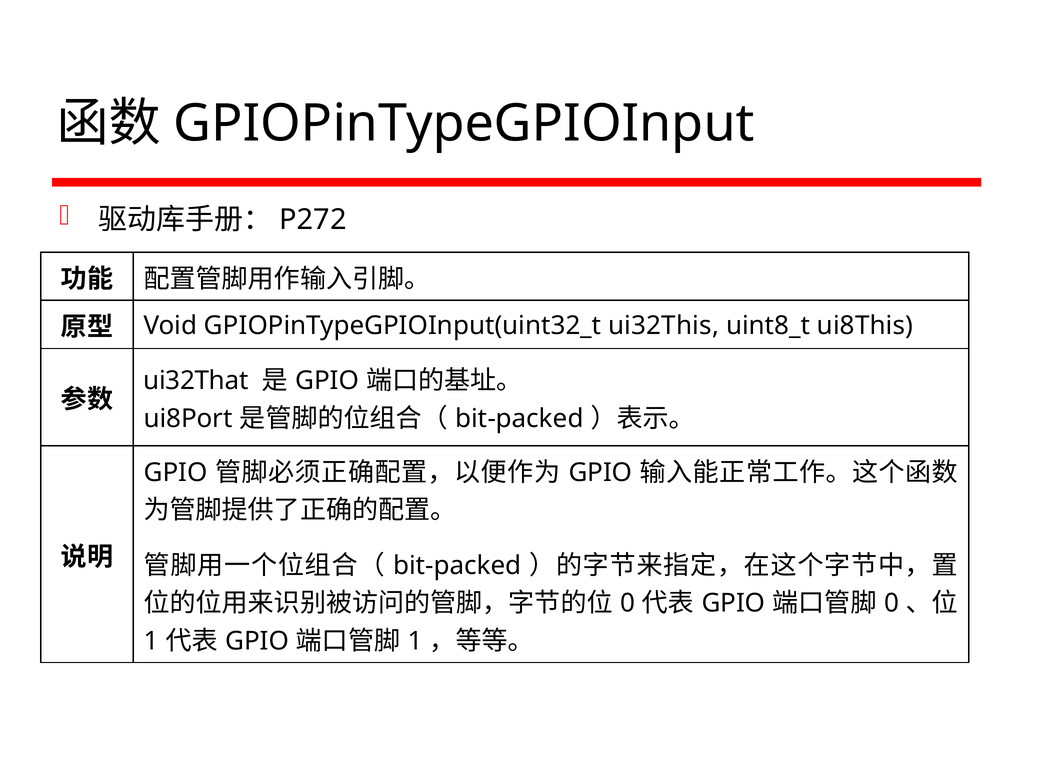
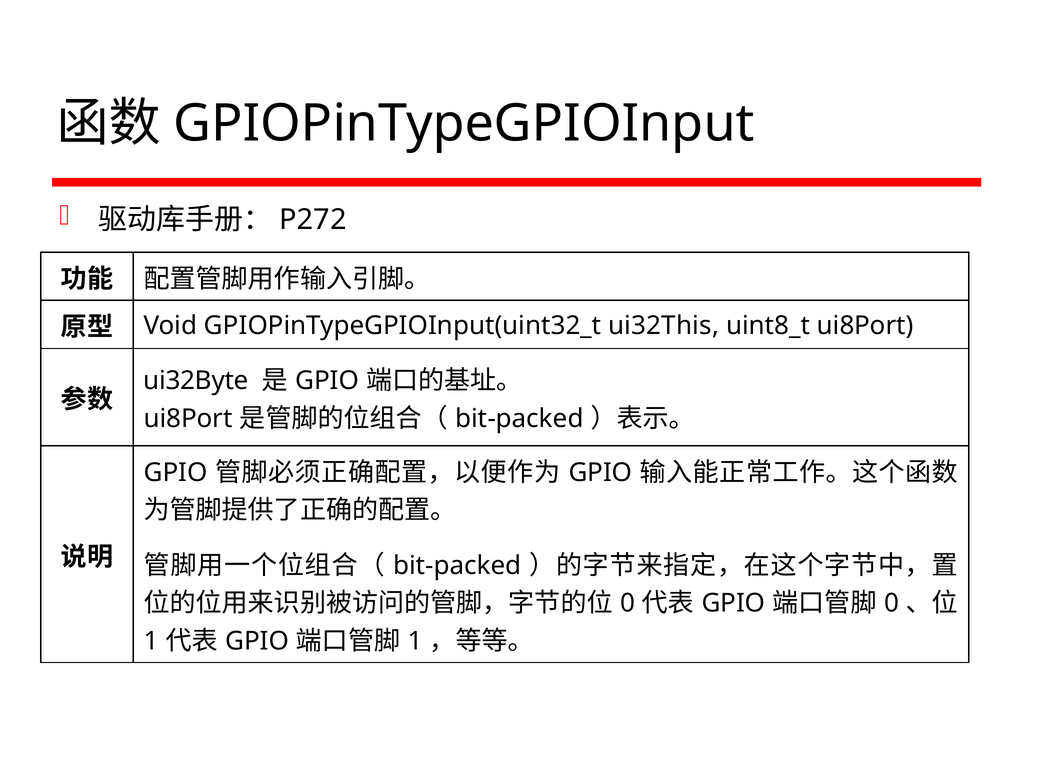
ui8This: ui8This -> ui8Port (865, 326)
ui32That: ui32That -> ui32Byte (196, 381)
